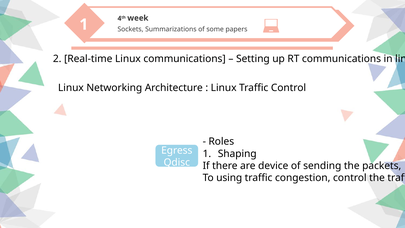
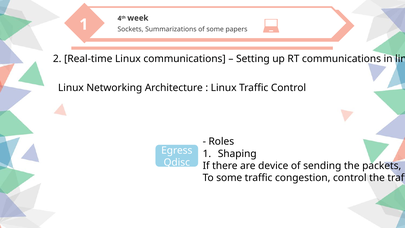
To using: using -> some (229, 178)
